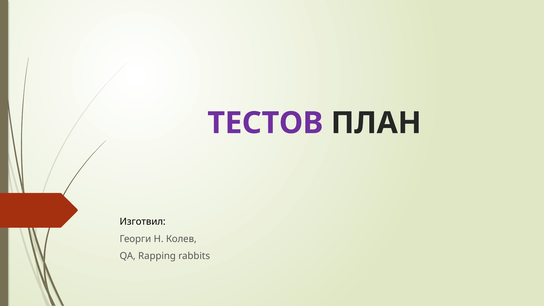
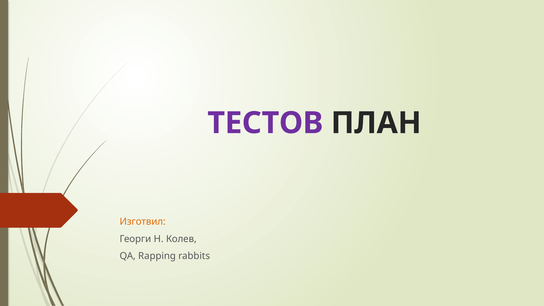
Изготвил colour: black -> orange (143, 222)
